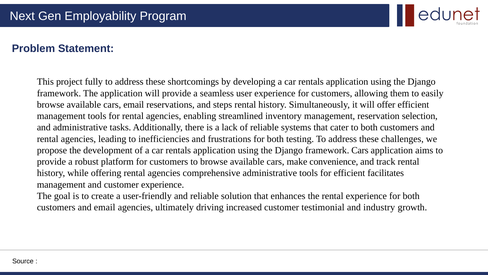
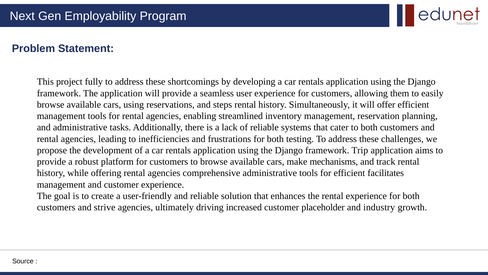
cars email: email -> using (134, 104)
selection: selection -> planning (420, 116)
framework Cars: Cars -> Trip (360, 150)
convenience: convenience -> mechanisms (334, 161)
and email: email -> strive (105, 207)
testimonial: testimonial -> placeholder (323, 207)
